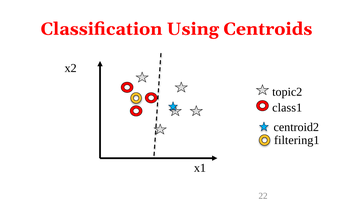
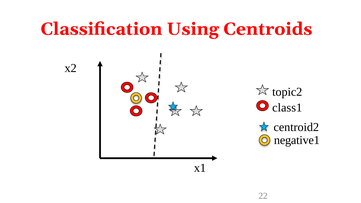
filtering1: filtering1 -> negative1 (297, 140)
